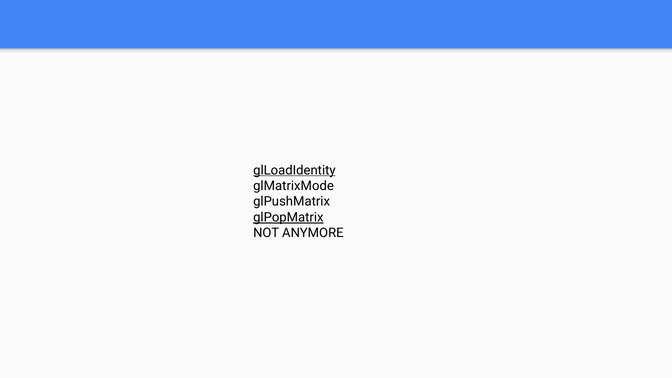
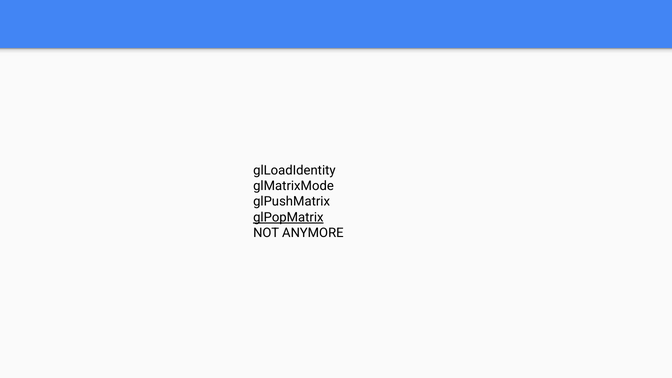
glLoadIdentity underline: present -> none (294, 170)
